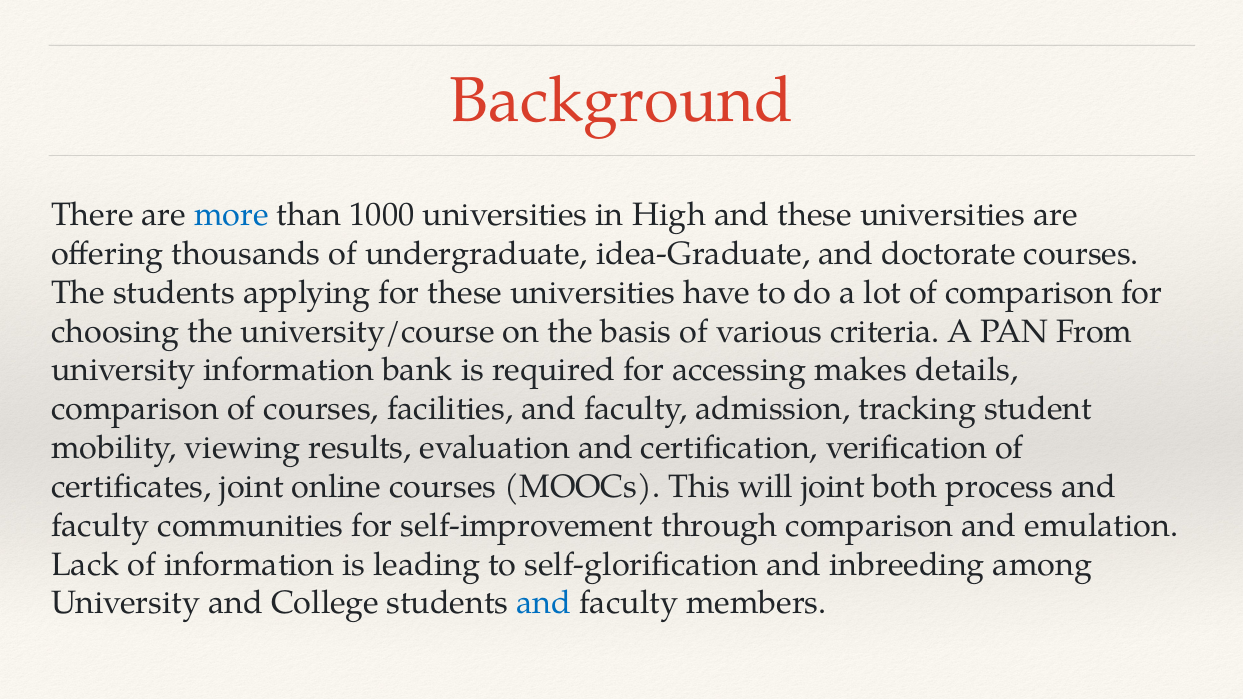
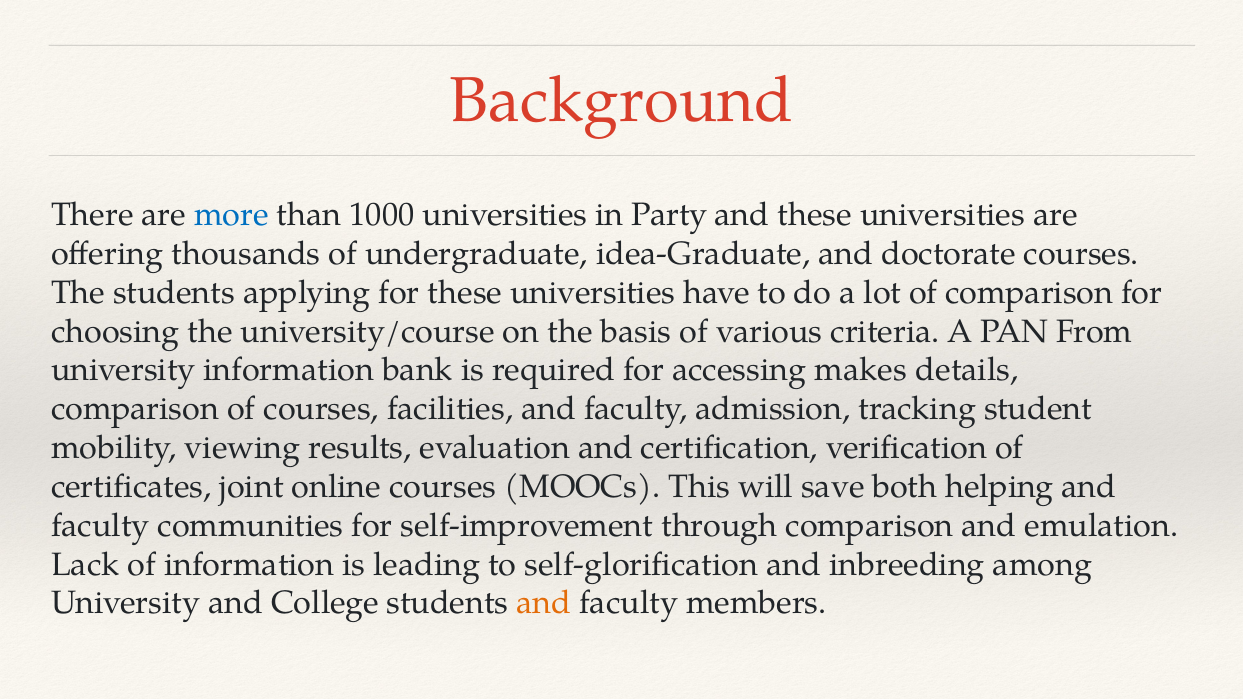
High: High -> Party (669, 215)
will joint: joint -> save (833, 487)
process: process -> helping (1000, 487)
and colour: blue -> orange (544, 603)
